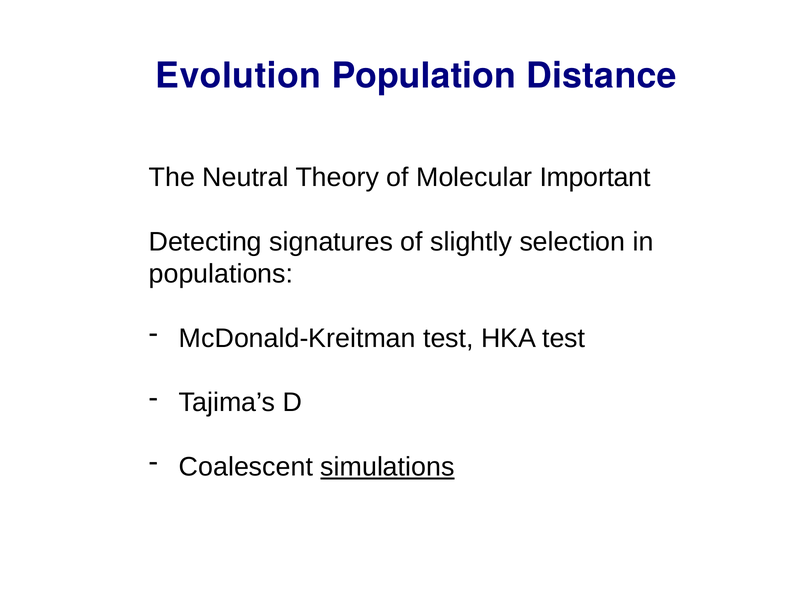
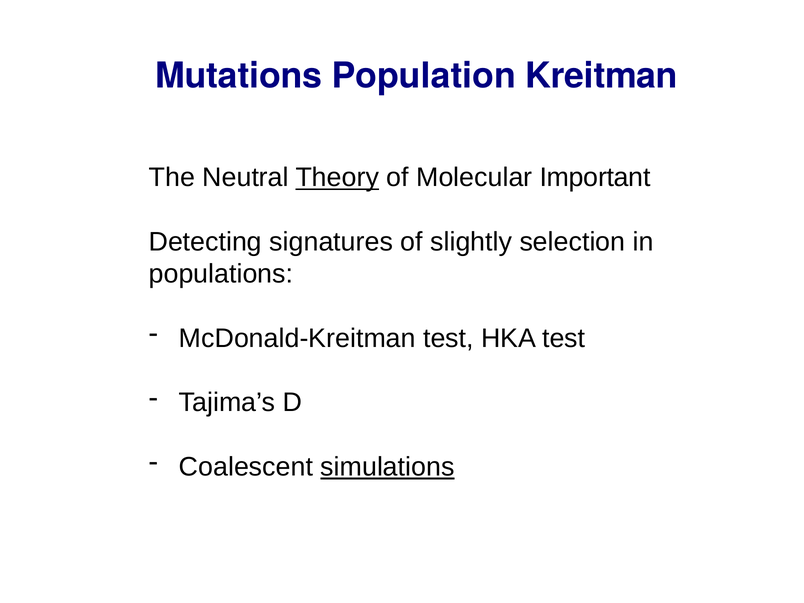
Evolution: Evolution -> Mutations (239, 76)
Distance: Distance -> Kreitman (602, 76)
Theory underline: none -> present (337, 178)
